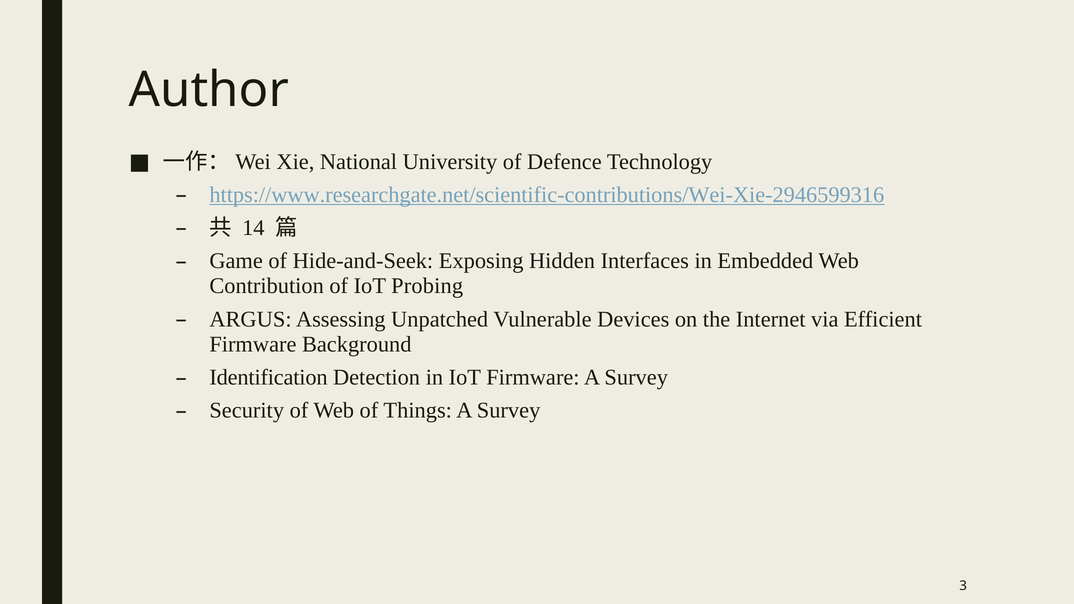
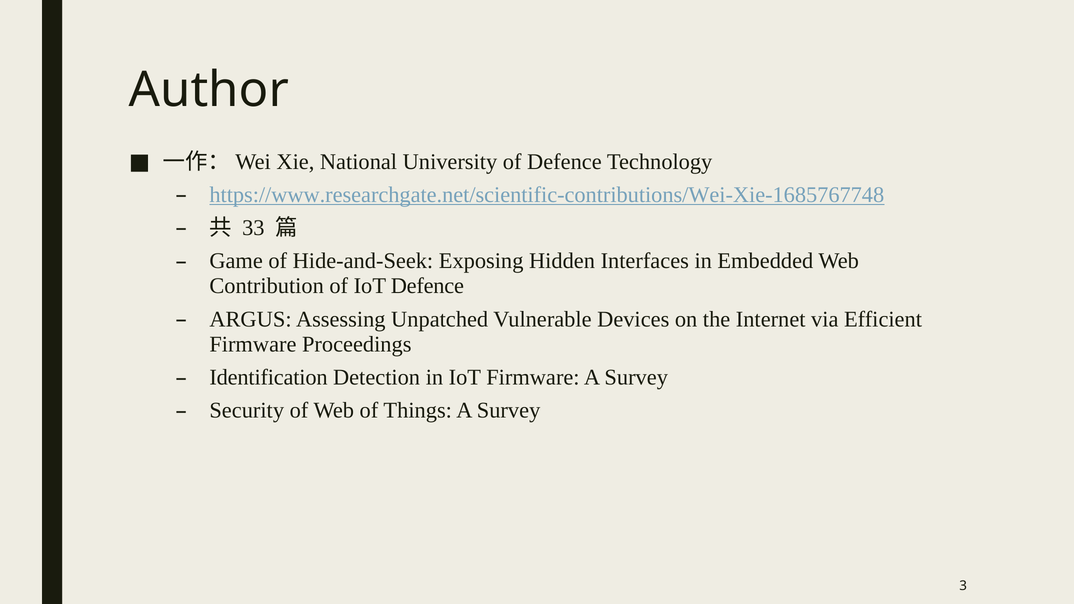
https://www.researchgate.net/scientific-contributions/Wei-Xie-2946599316: https://www.researchgate.net/scientific-contributions/Wei-Xie-2946599316 -> https://www.researchgate.net/scientific-contributions/Wei-Xie-1685767748 (547, 195)
14: 14 -> 33 (253, 228)
IoT Probing: Probing -> Defence (427, 286)
Background: Background -> Proceedings (357, 344)
